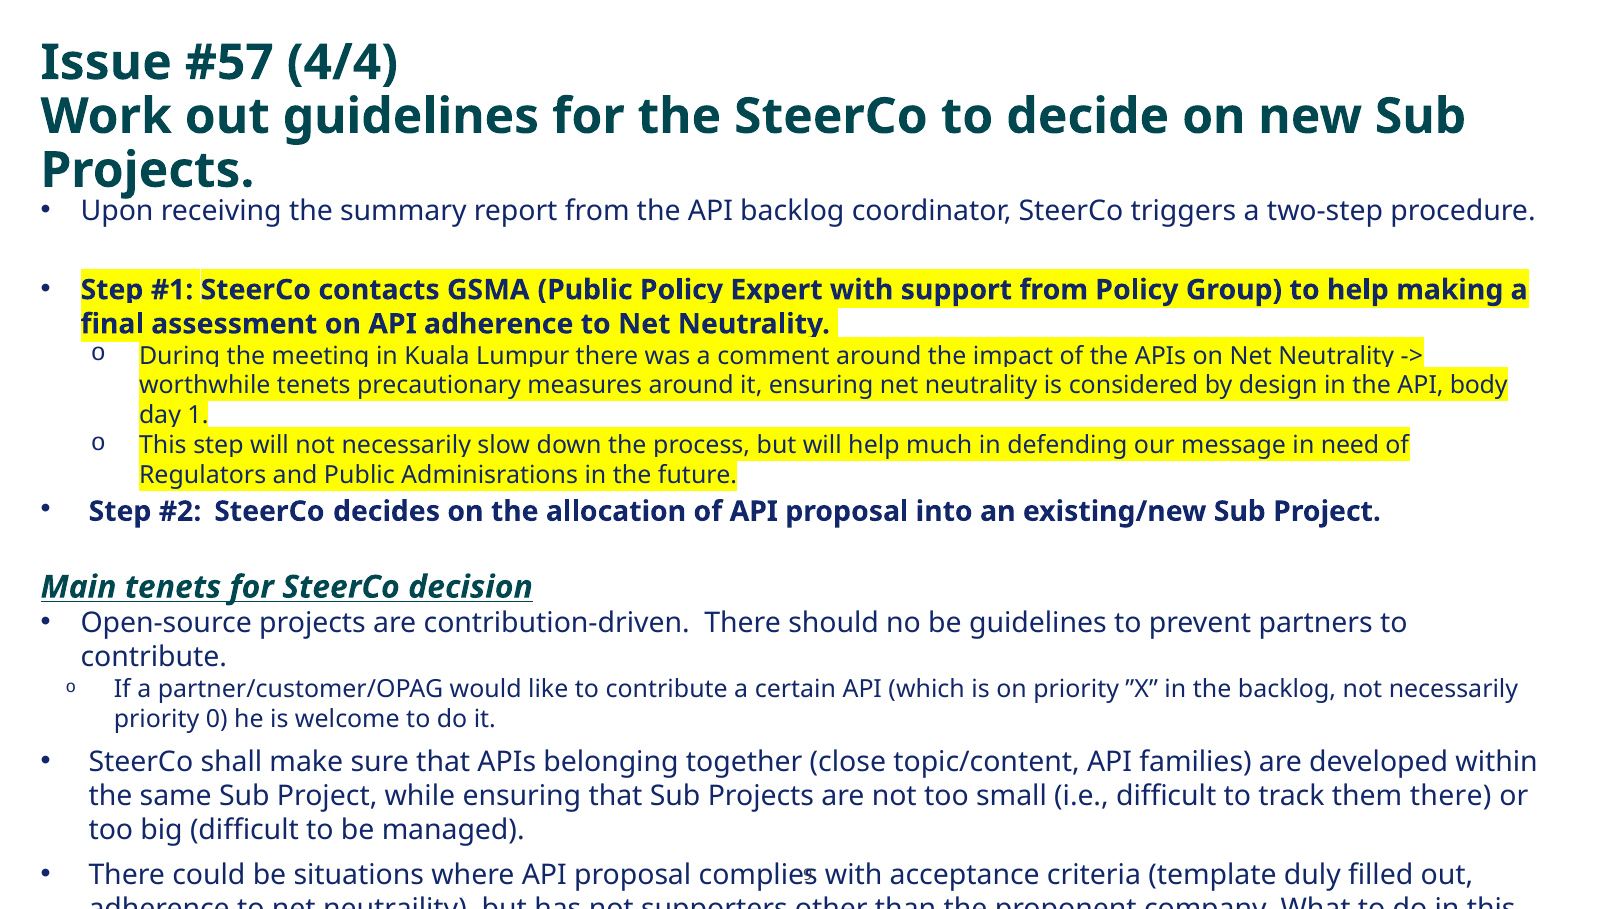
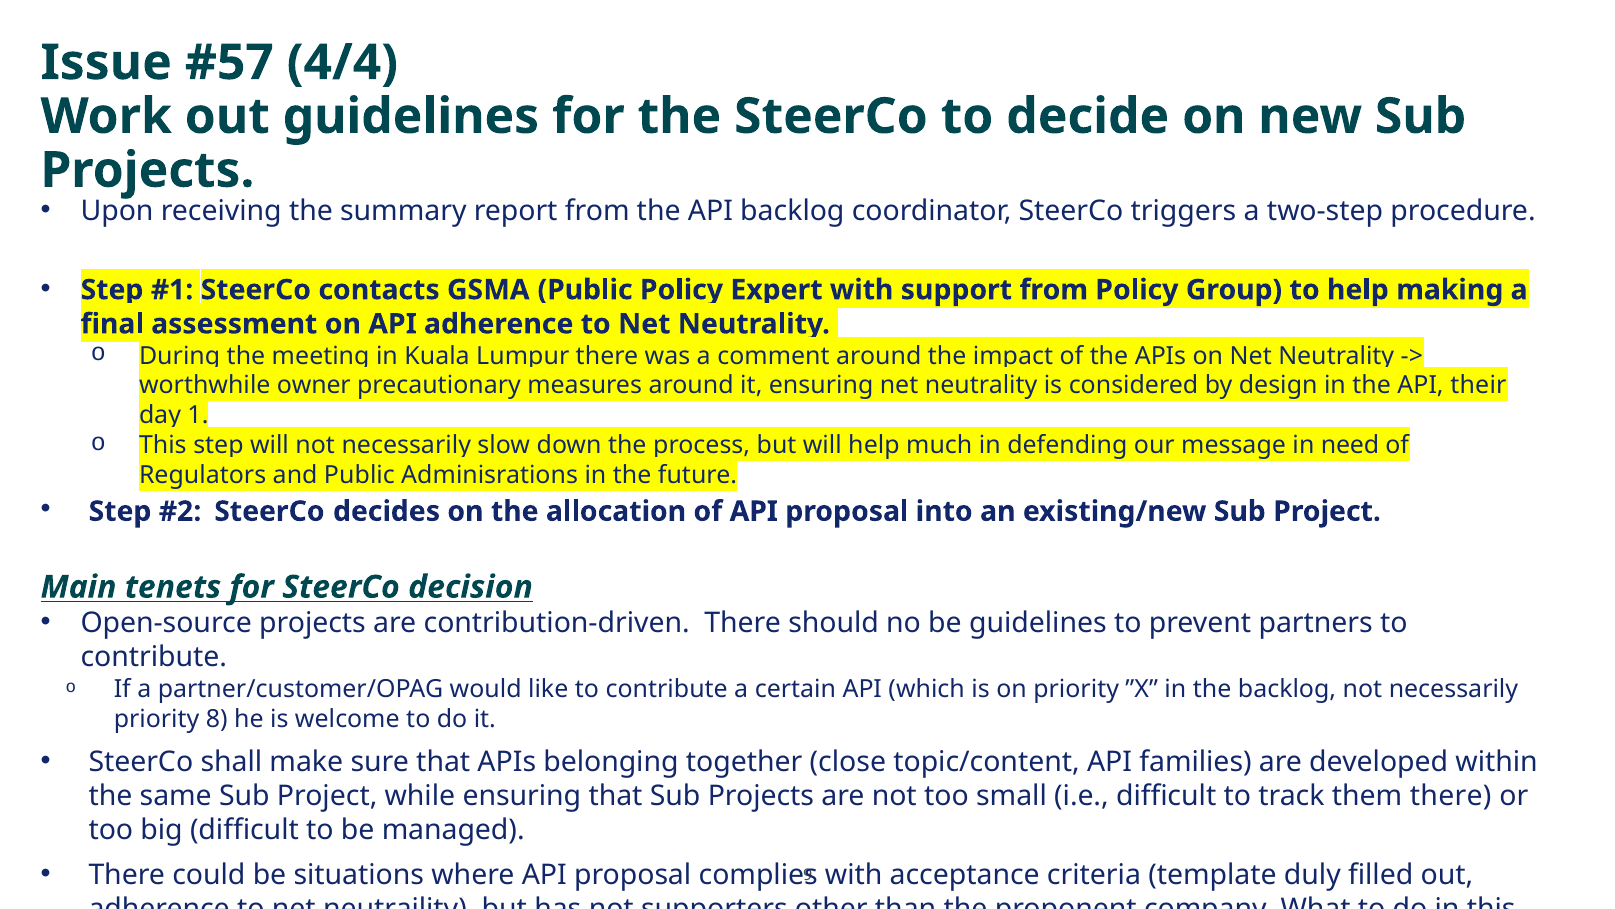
tenets: tenets -> owner (314, 386)
body: body -> their (1478, 386)
0: 0 -> 8 (217, 719)
